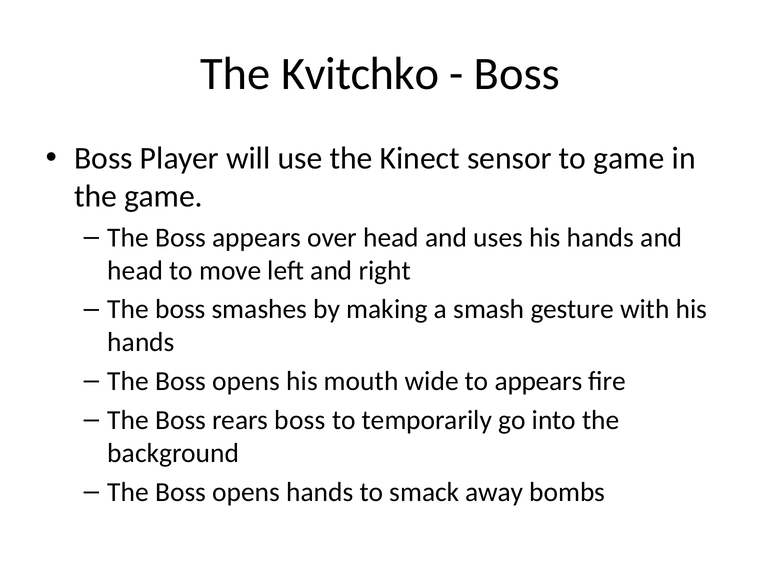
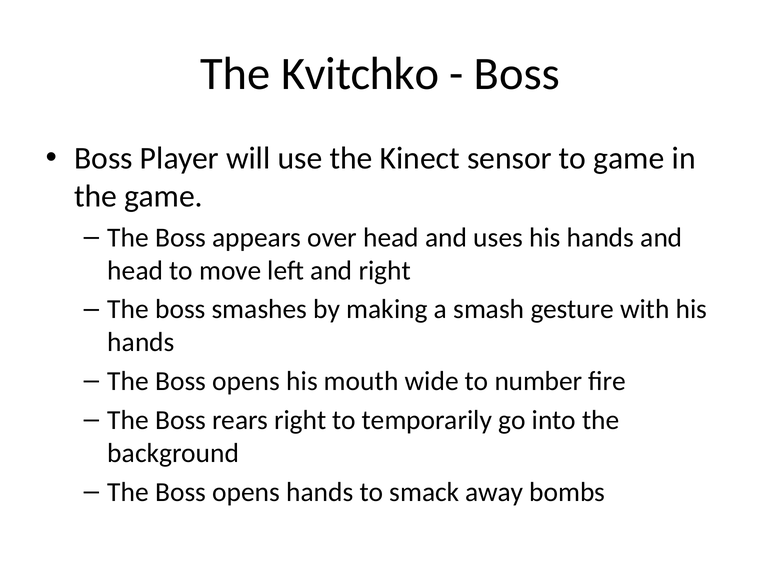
to appears: appears -> number (538, 381)
rears boss: boss -> right (300, 420)
